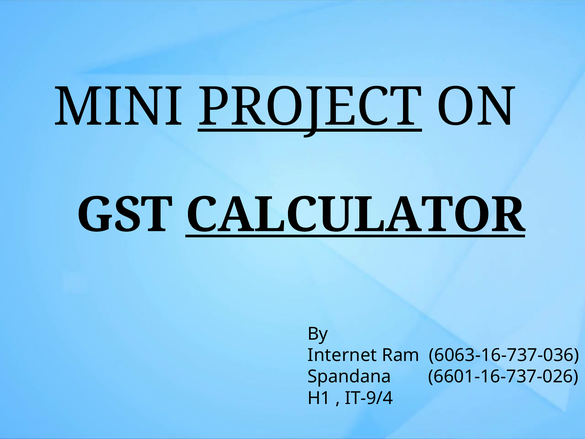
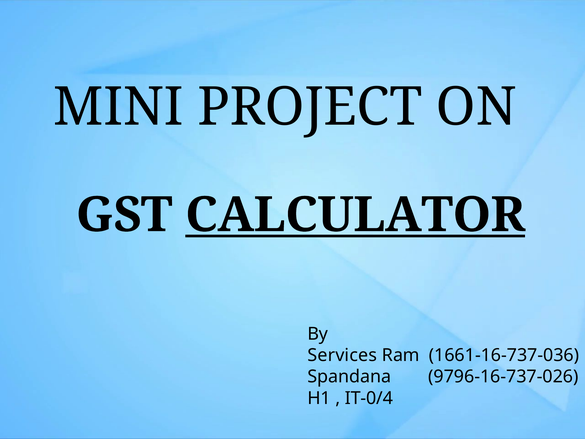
PROJECT underline: present -> none (310, 107)
Internet: Internet -> Services (342, 355)
6063-16-737-036: 6063-16-737-036 -> 1661-16-737-036 (504, 355)
6601-16-737-026: 6601-16-737-026 -> 9796-16-737-026 (503, 376)
IT-9/4: IT-9/4 -> IT-0/4 (369, 398)
